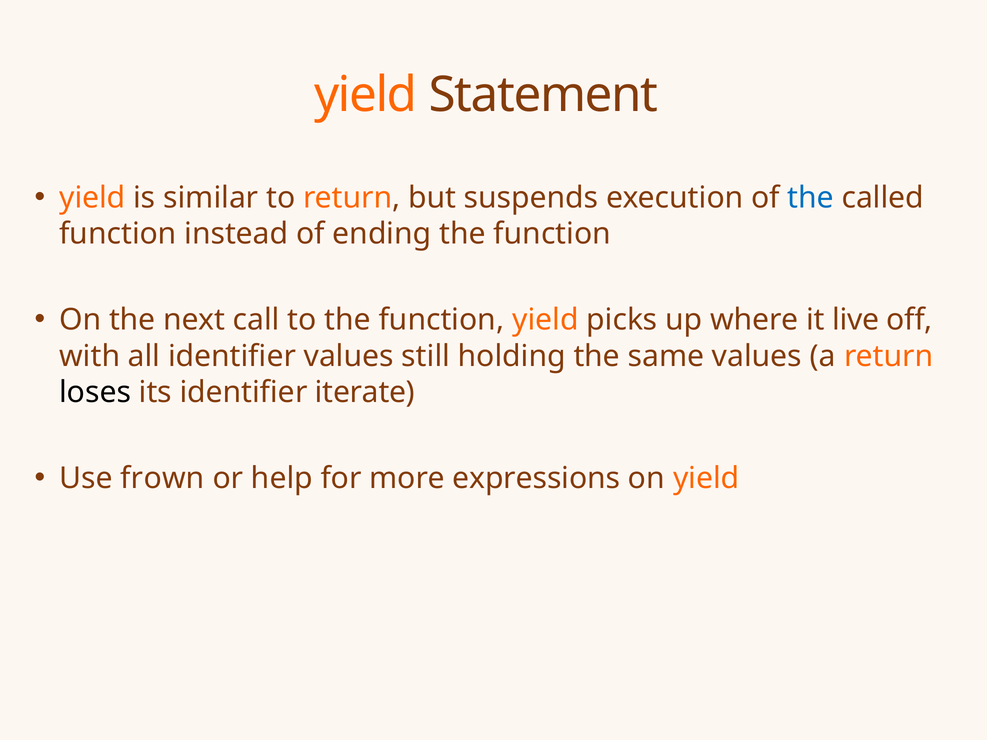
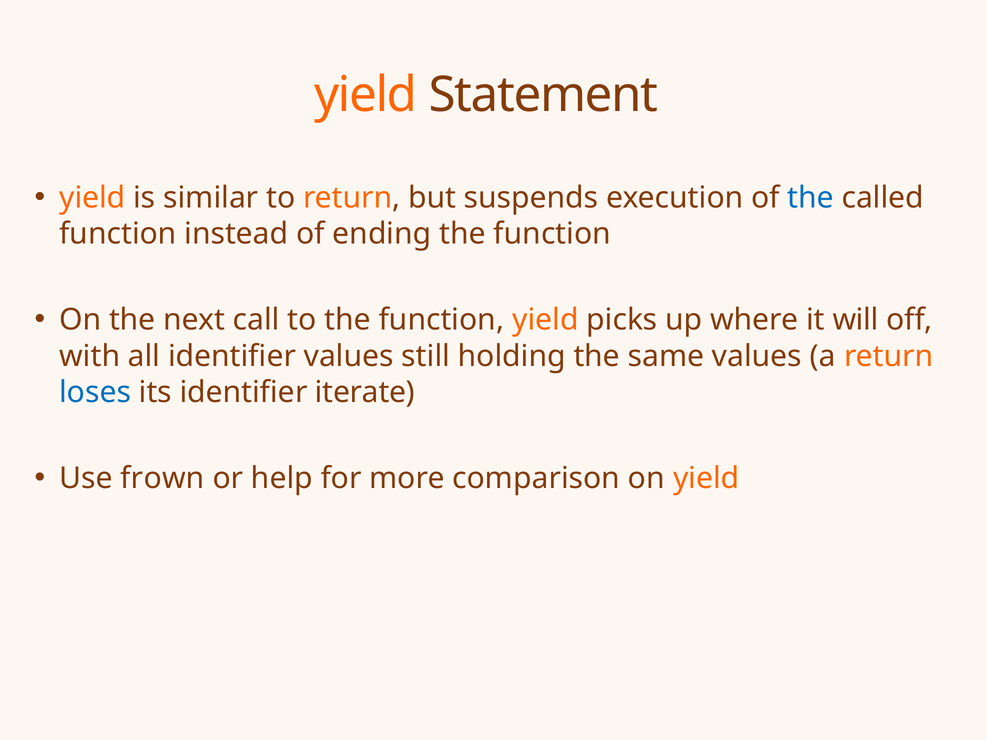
live: live -> will (856, 320)
loses colour: black -> blue (95, 392)
expressions: expressions -> comparison (536, 478)
